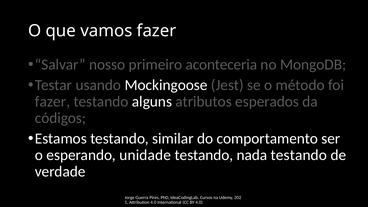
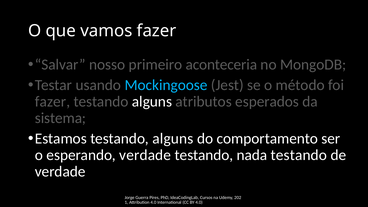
Mockingoose colour: white -> light blue (166, 85)
códigos: códigos -> sistema (61, 118)
Estamos testando similar: similar -> alguns (173, 139)
esperando unidade: unidade -> verdade (145, 155)
